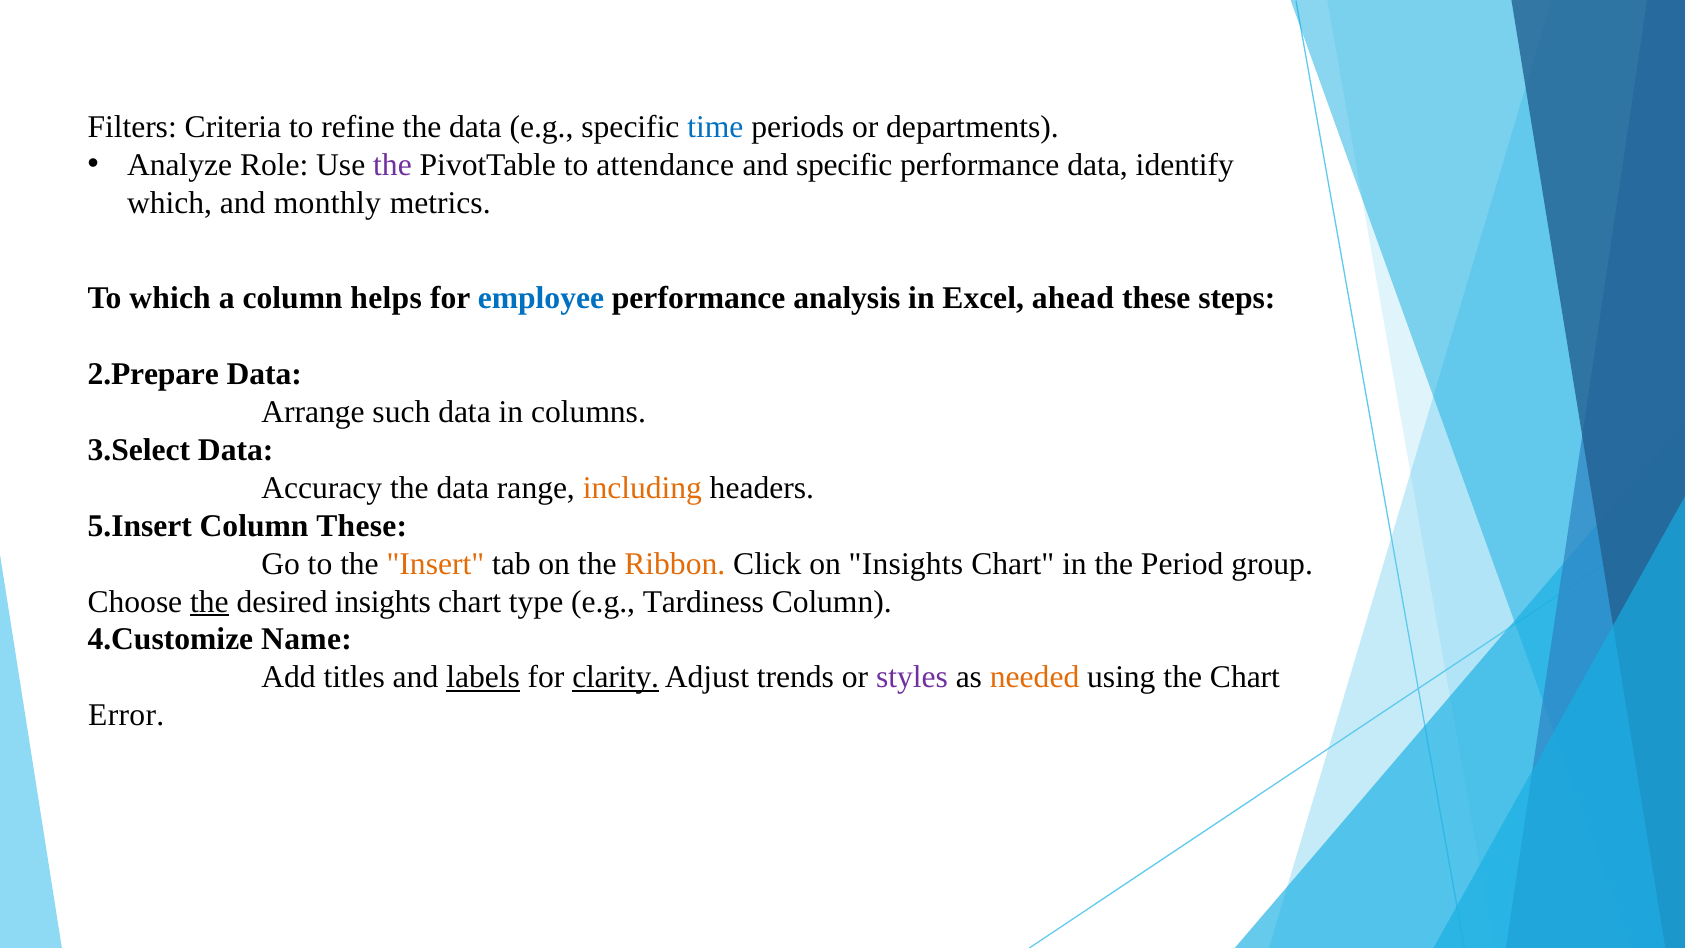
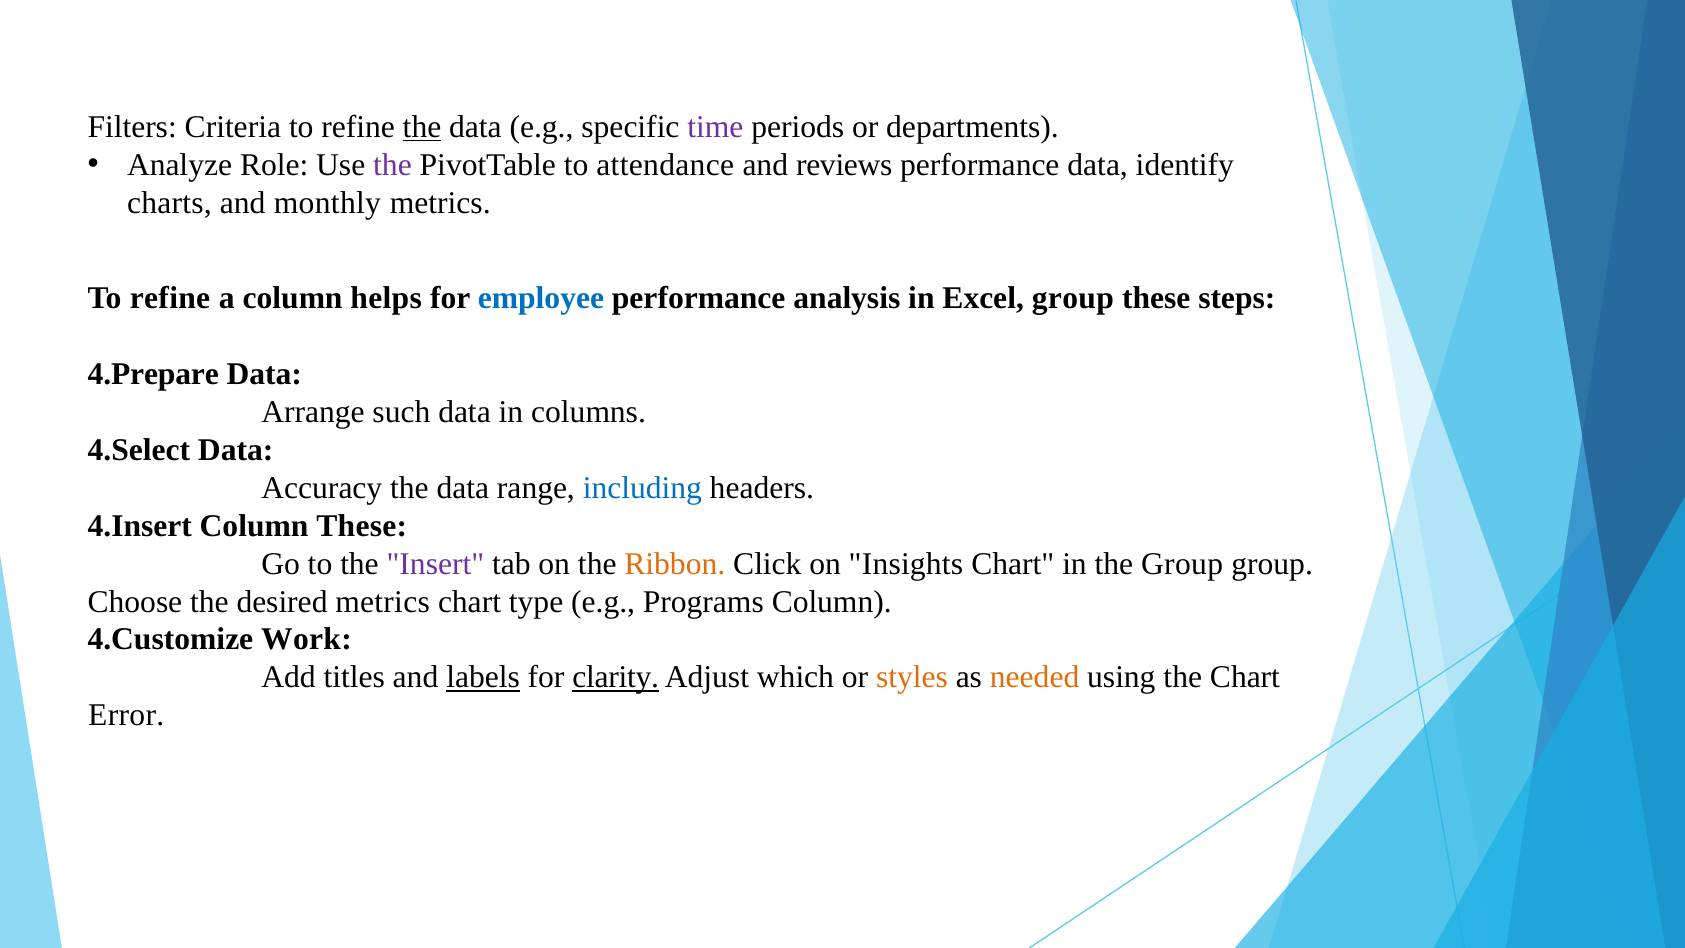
the underline: none -> present (422, 127)
time colour: blue -> purple (715, 127)
and specific: specific -> reviews (844, 165)
which: which -> charts (169, 203)
which: which -> refine (170, 298)
Excel ahead: ahead -> group (1073, 298)
2.Prepare: 2.Prepare -> 4.Prepare (153, 374)
3.Select: 3.Select -> 4.Select (139, 450)
including colour: orange -> blue (642, 488)
5.Insert: 5.Insert -> 4.Insert (140, 526)
Insert colour: orange -> purple (435, 564)
the Period: Period -> Group (1182, 564)
the underline: present -> none (209, 601)
desired insights: insights -> metrics (383, 601)
Tardiness: Tardiness -> Programs (703, 601)
Name: Name -> Work (307, 639)
trends: trends -> which (795, 677)
styles colour: purple -> orange (912, 677)
